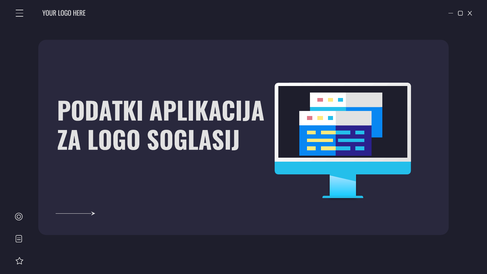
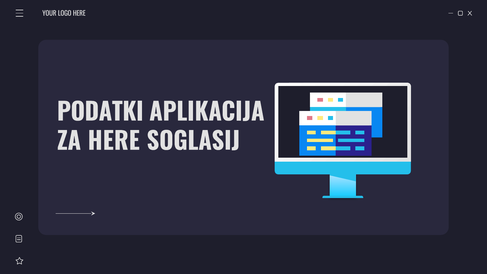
ZA LOGO: LOGO -> HERE (114, 142)
